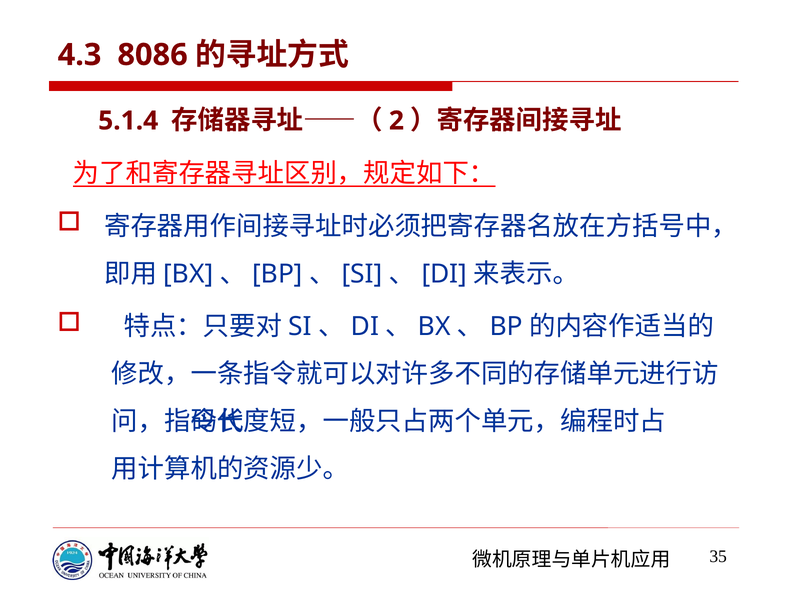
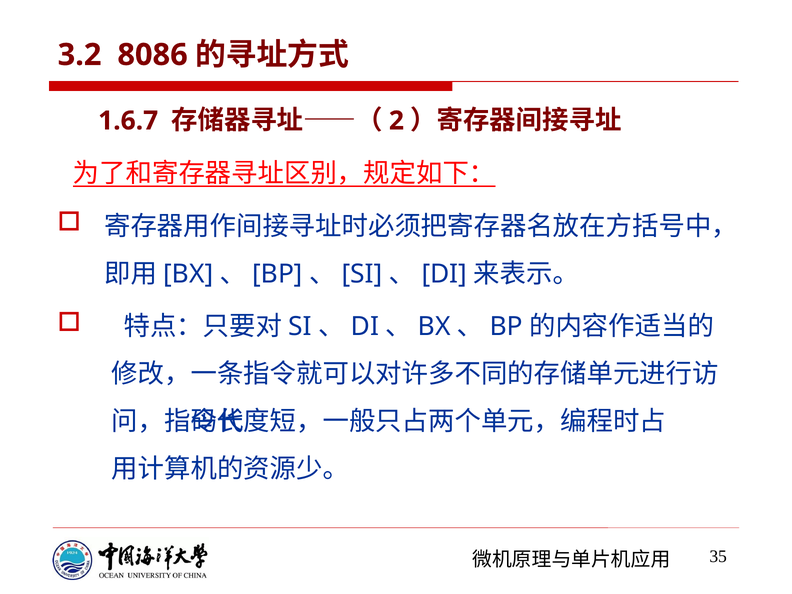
4.3: 4.3 -> 3.2 (80, 55)
5.1.4: 5.1.4 -> 1.6.7 (128, 121)
